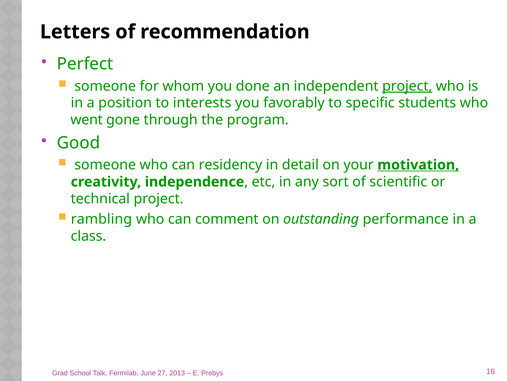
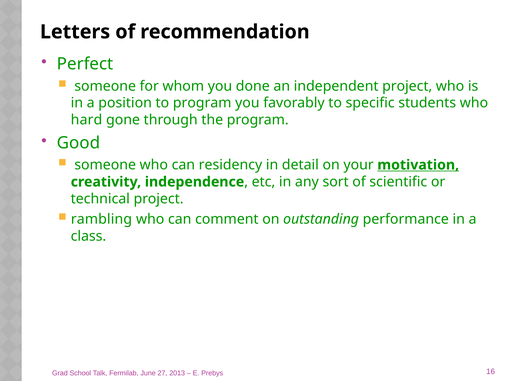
project underline: present -> none (407, 86)
to interests: interests -> program (202, 103)
went: went -> hard (86, 120)
